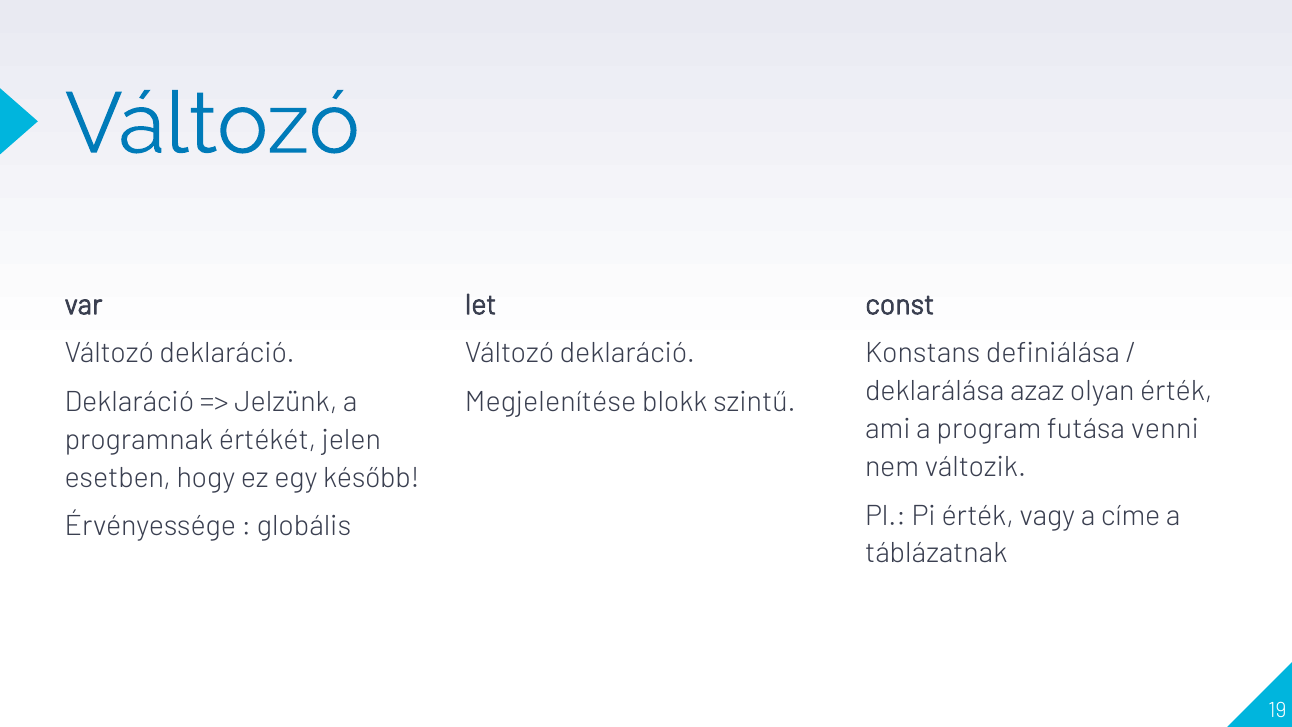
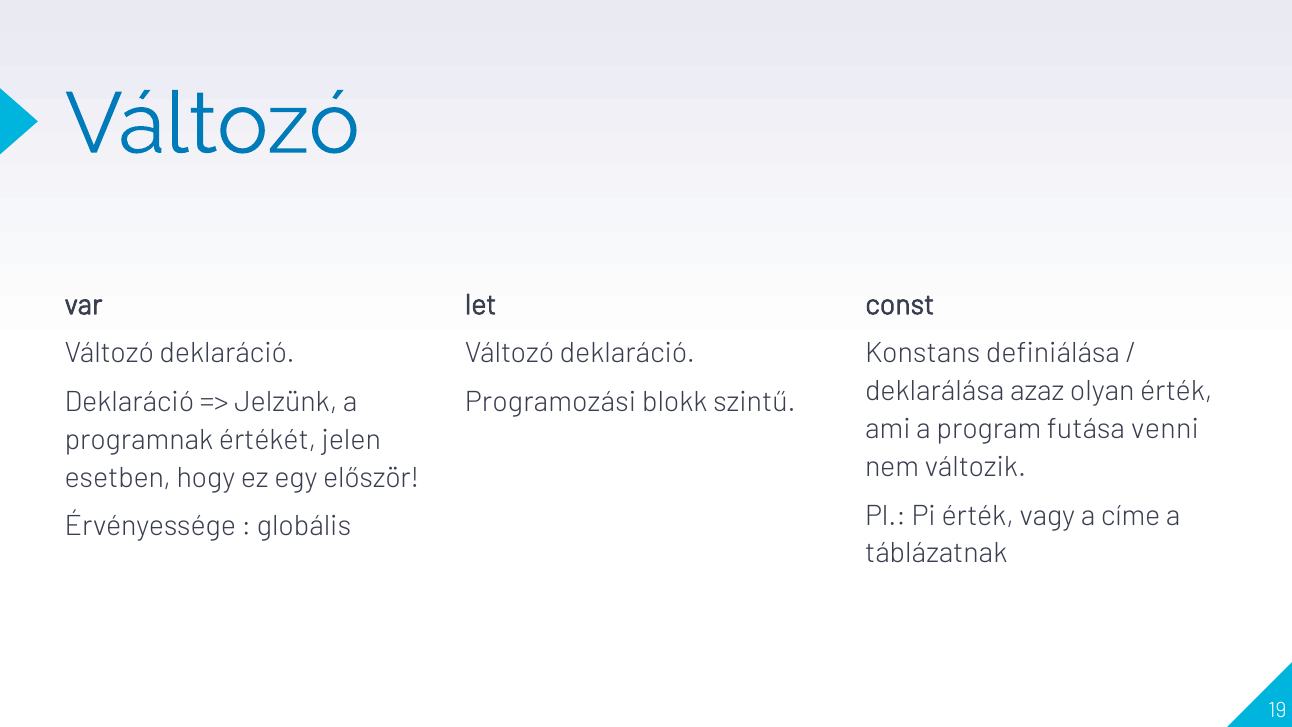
Megjelenítése: Megjelenítése -> Programozási (551, 402)
később: később -> először (371, 478)
